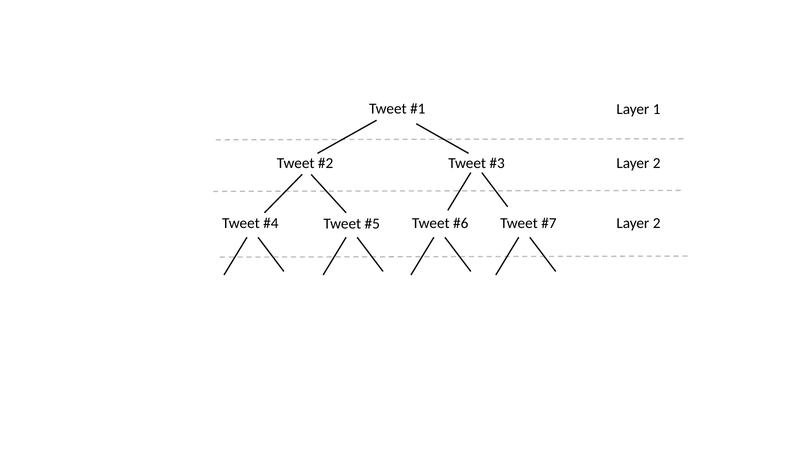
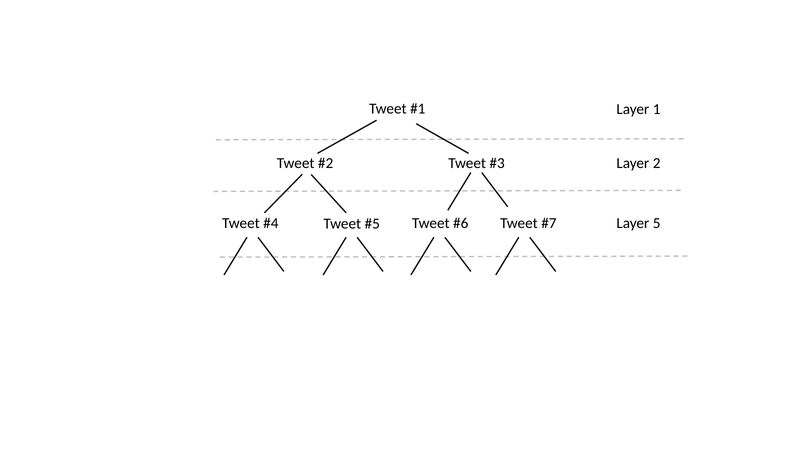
2: 2 -> 5 (657, 224)
